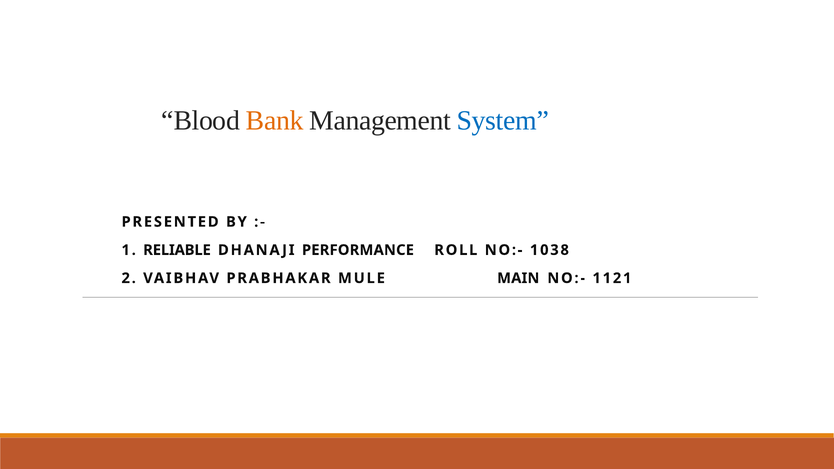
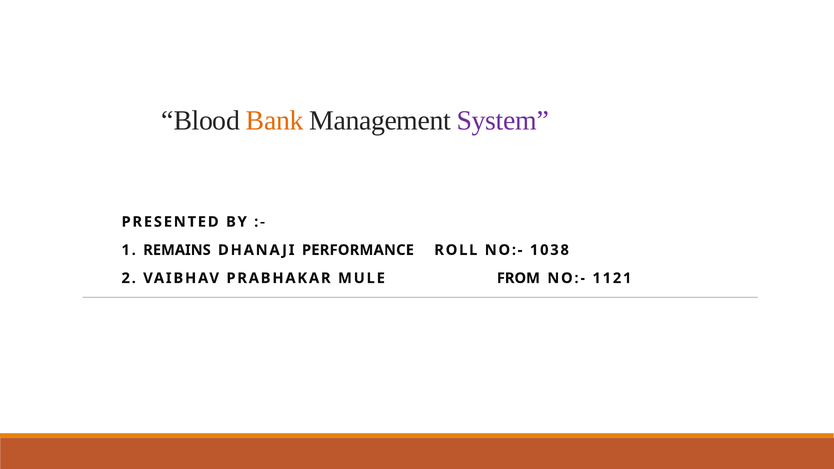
System colour: blue -> purple (503, 120)
RELIABLE: RELIABLE -> REMAINS (177, 250)
MAIN: MAIN -> FROM (518, 278)
